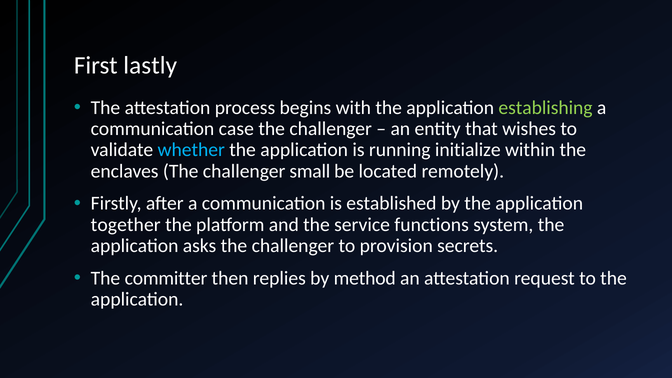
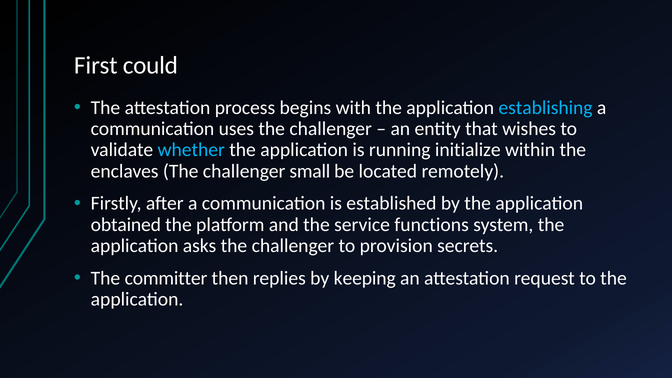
lastly: lastly -> could (150, 65)
establishing colour: light green -> light blue (546, 108)
case: case -> uses (236, 129)
together: together -> obtained (126, 225)
method: method -> keeping (365, 278)
